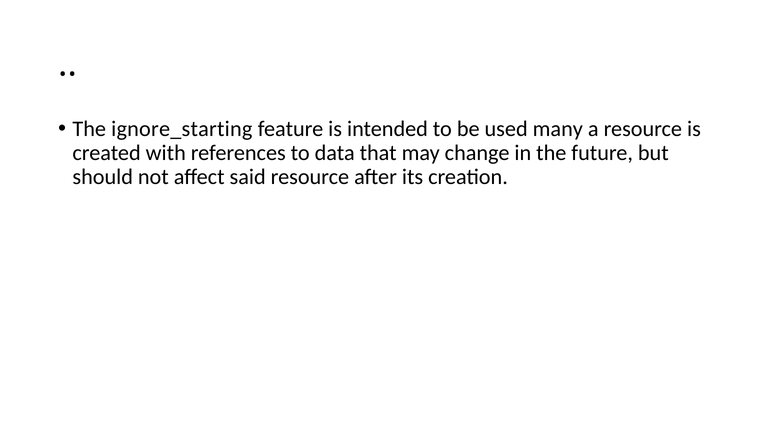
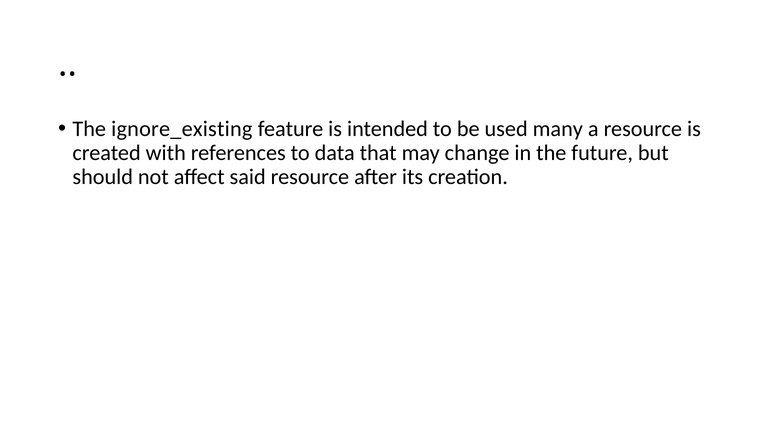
ignore_starting: ignore_starting -> ignore_existing (182, 129)
